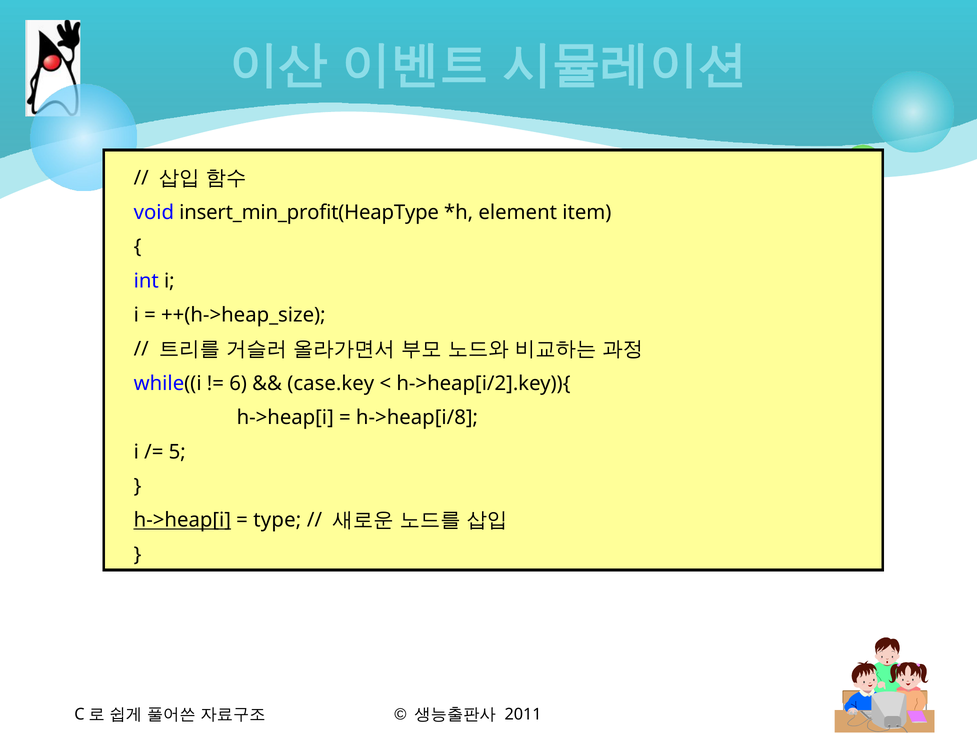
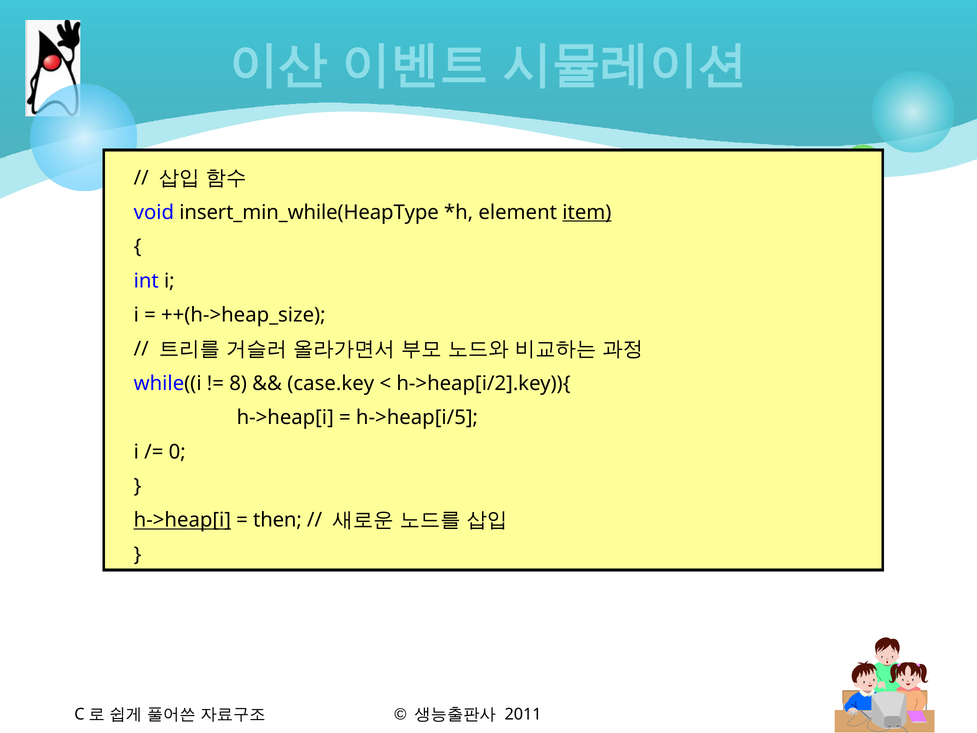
insert_min_profit(HeapType: insert_min_profit(HeapType -> insert_min_while(HeapType (309, 212)
item underline: none -> present (587, 212)
6: 6 -> 8 (238, 383)
h->heap[i/8: h->heap[i/8 -> h->heap[i/5 (417, 417)
5: 5 -> 0 (177, 452)
type: type -> then (277, 520)
